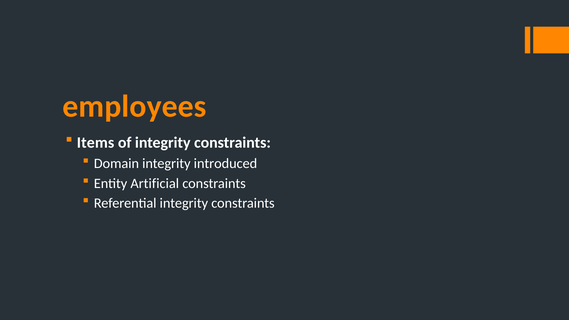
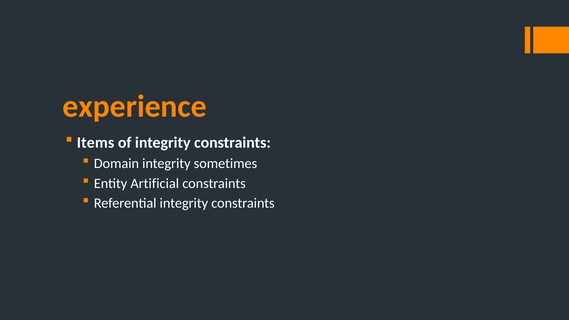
employees: employees -> experience (135, 106)
introduced: introduced -> sometimes (225, 163)
